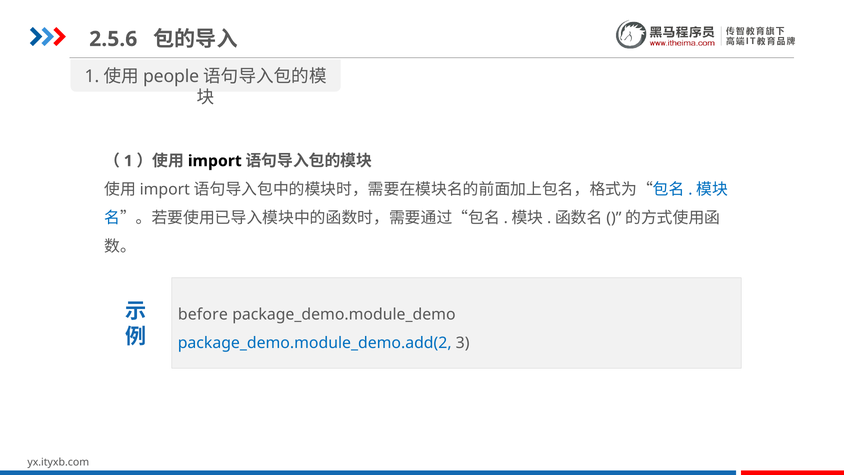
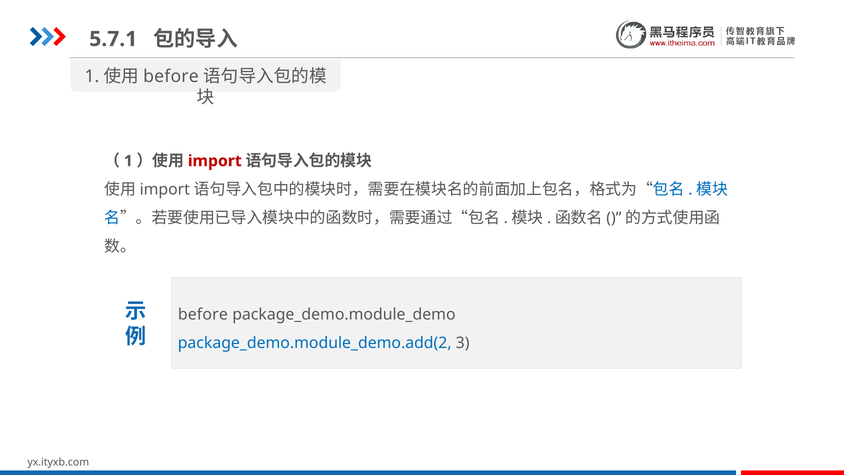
2.5.6: 2.5.6 -> 5.7.1 (113, 39)
people: people -> before (171, 77)
import colour: black -> red (215, 161)
